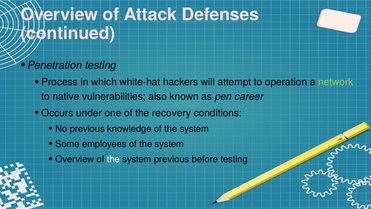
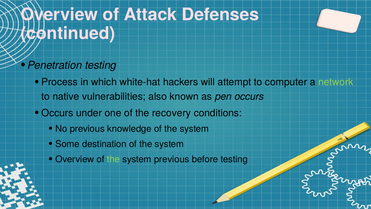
operation: operation -> computer (286, 82)
pen career: career -> occurs (249, 97)
employees: employees -> destination (104, 144)
the colour: white -> light green (113, 159)
